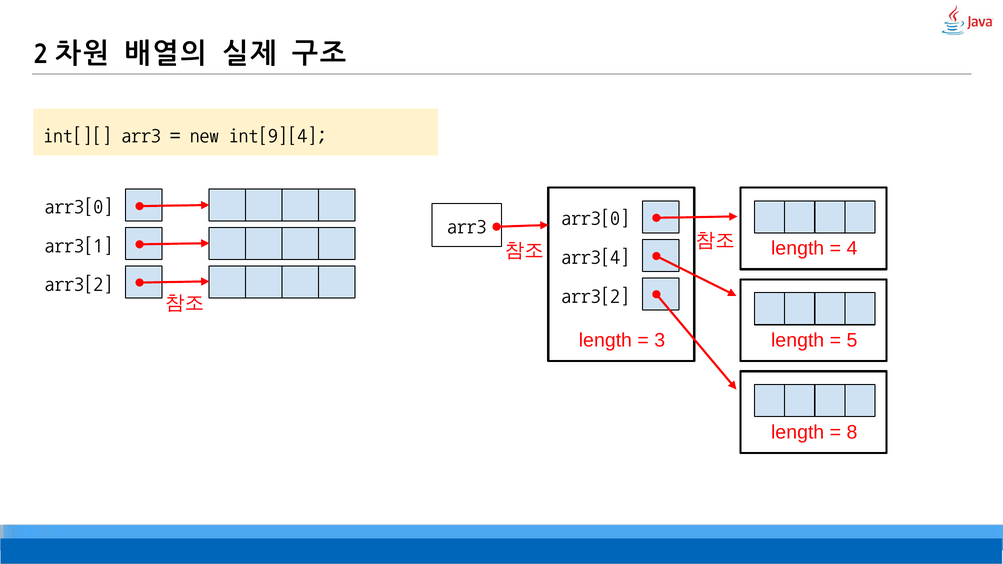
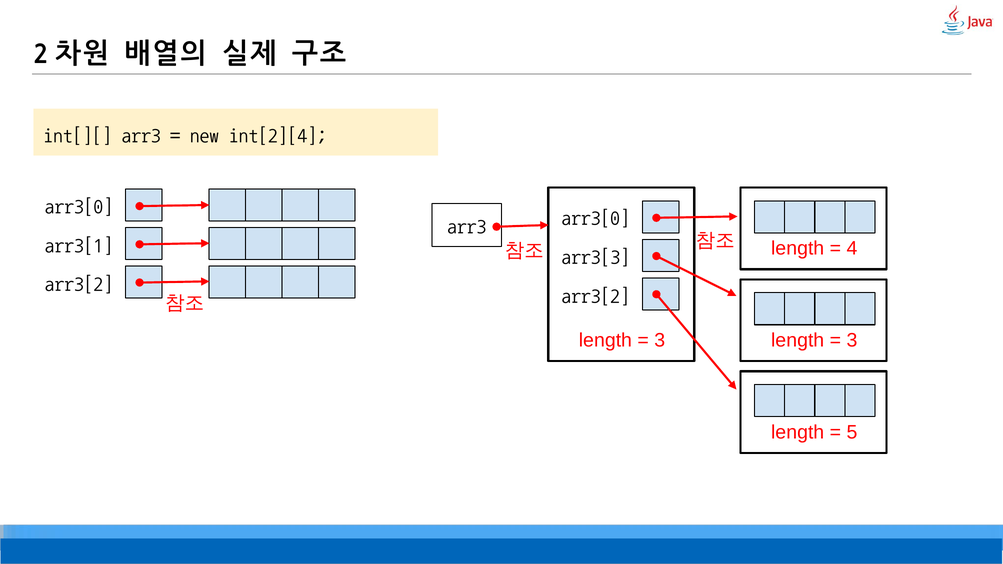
int[9][4: int[9][4 -> int[2][4 (278, 135)
arr3[4: arr3[4 -> arr3[3 (596, 257)
5: 5 -> 3 (852, 341)
8: 8 -> 5 (852, 432)
